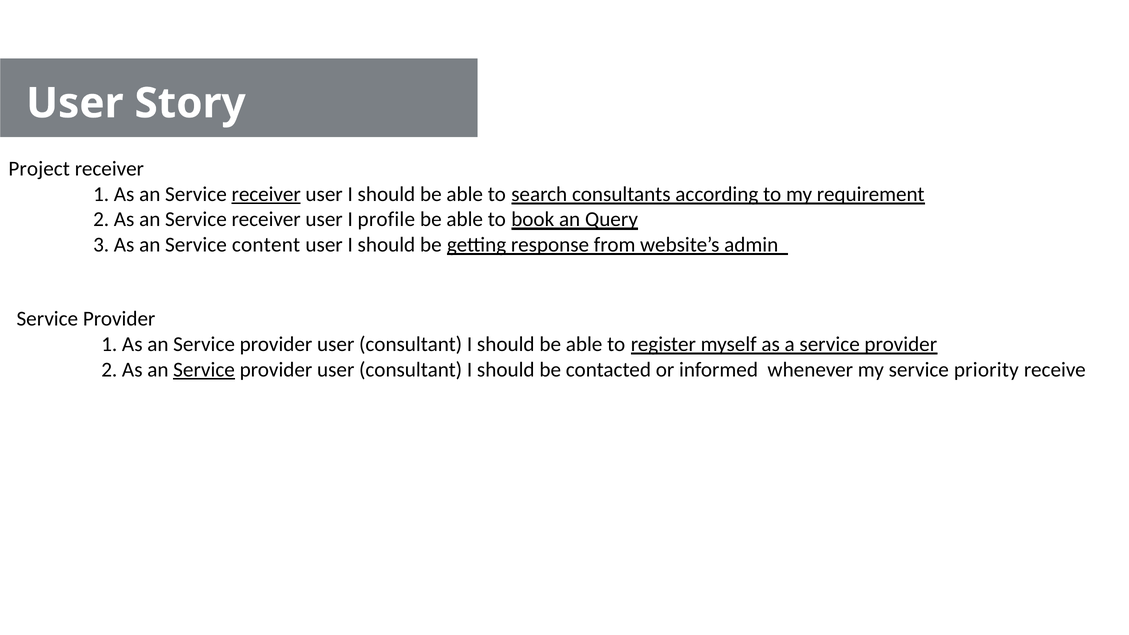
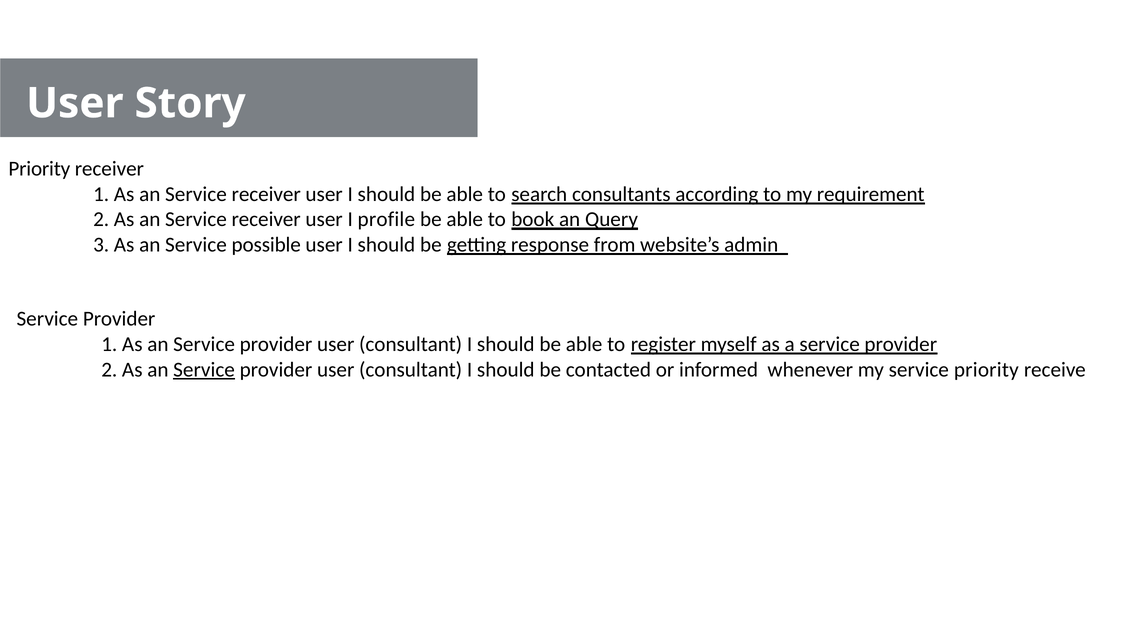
Project: Project -> Priority (39, 169)
receiver underline: present -> none (266, 194)
content: content -> possible (266, 245)
